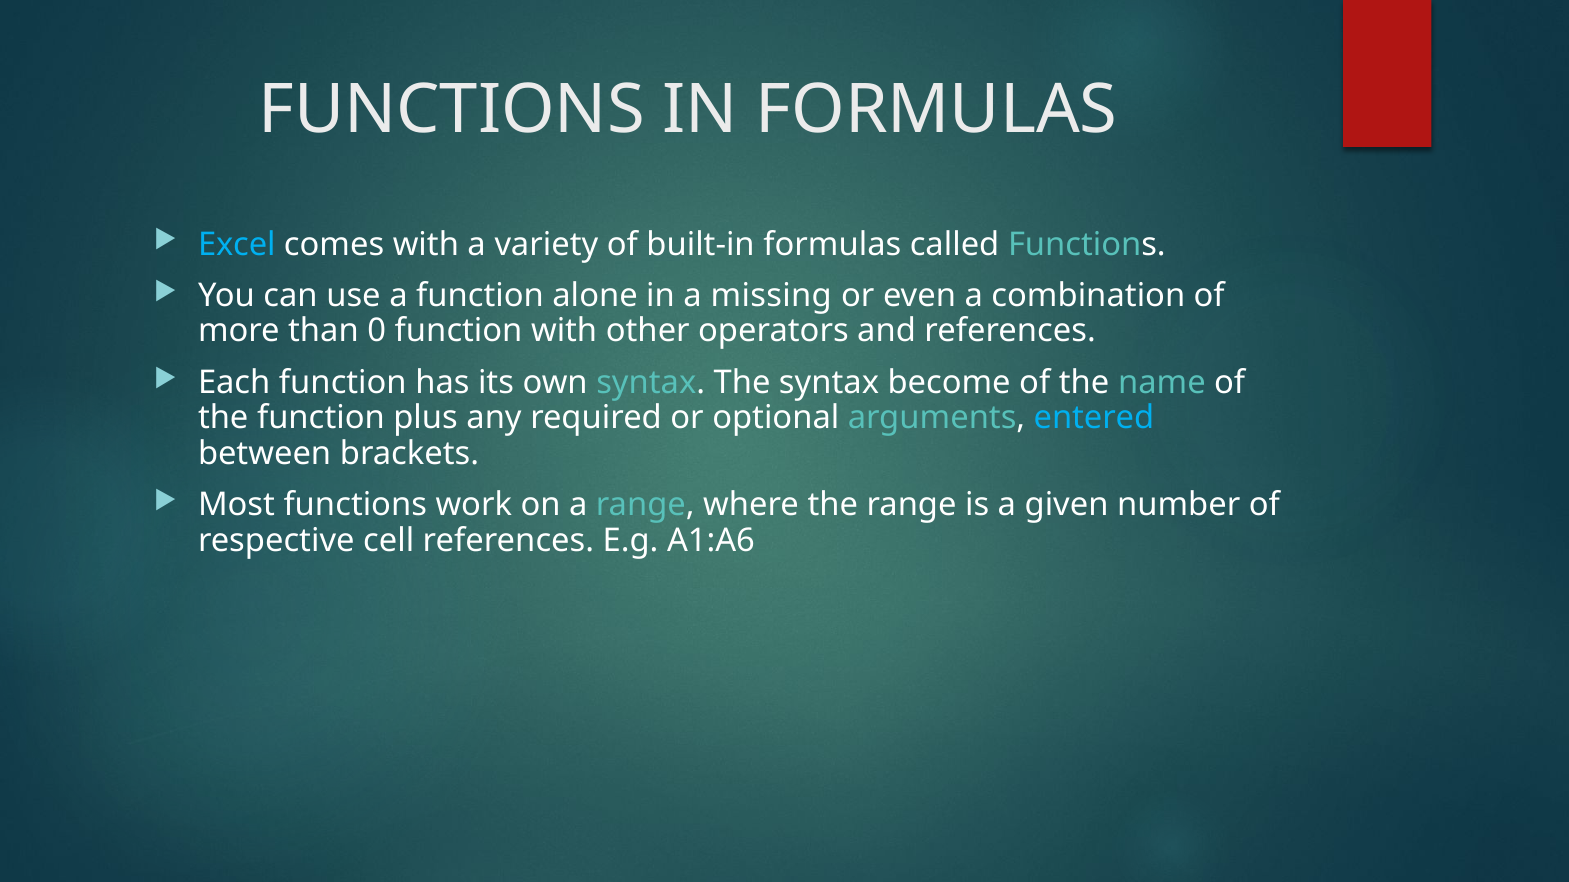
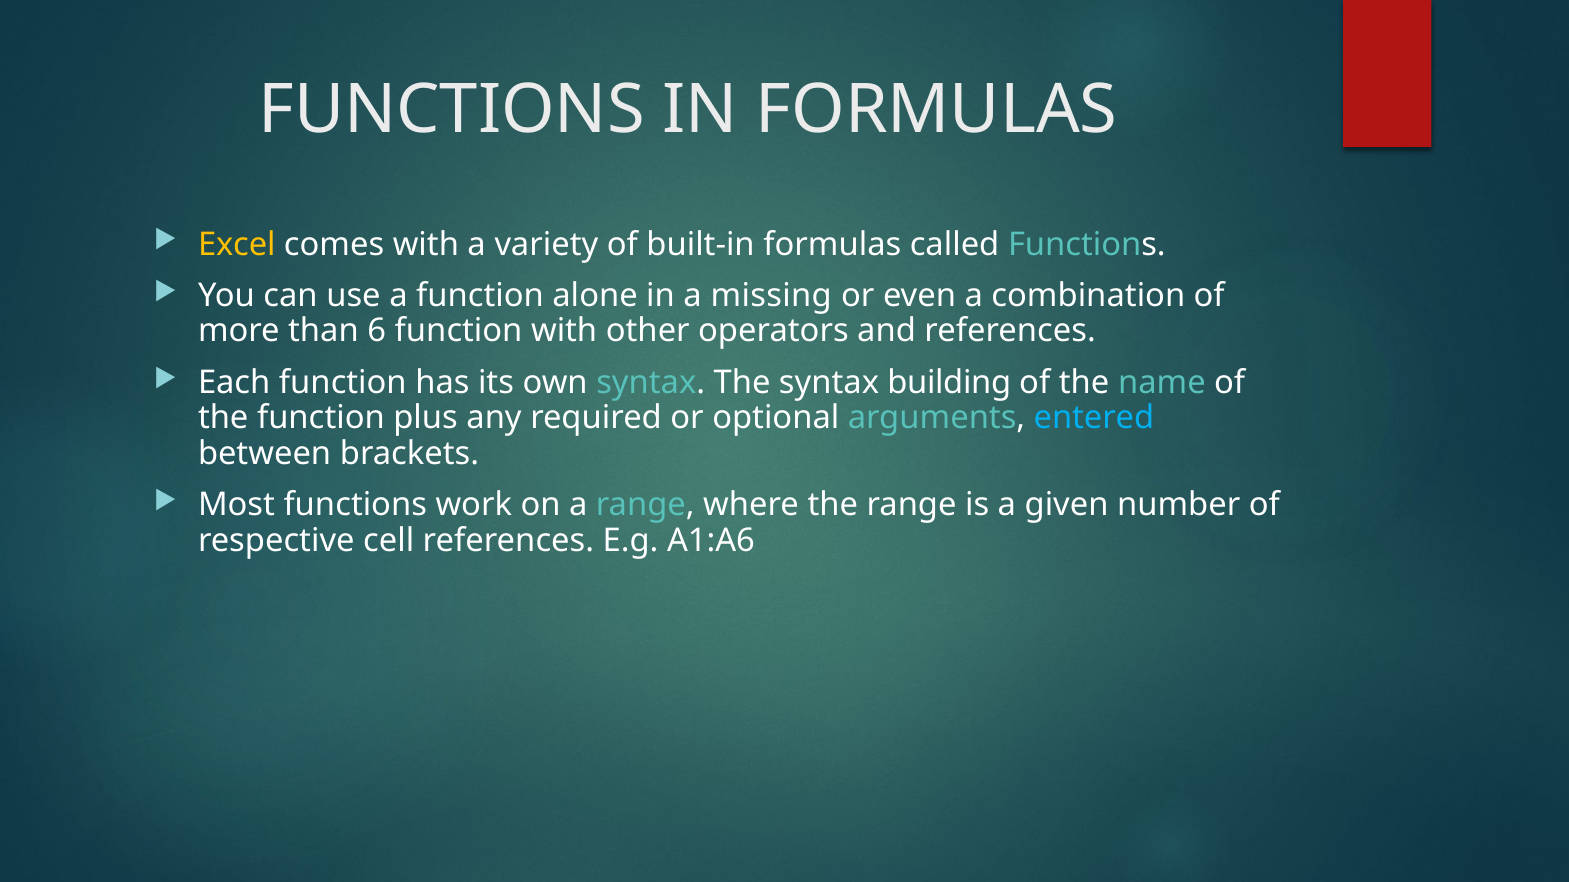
Excel colour: light blue -> yellow (237, 244)
0: 0 -> 6 (377, 331)
become: become -> building (949, 383)
